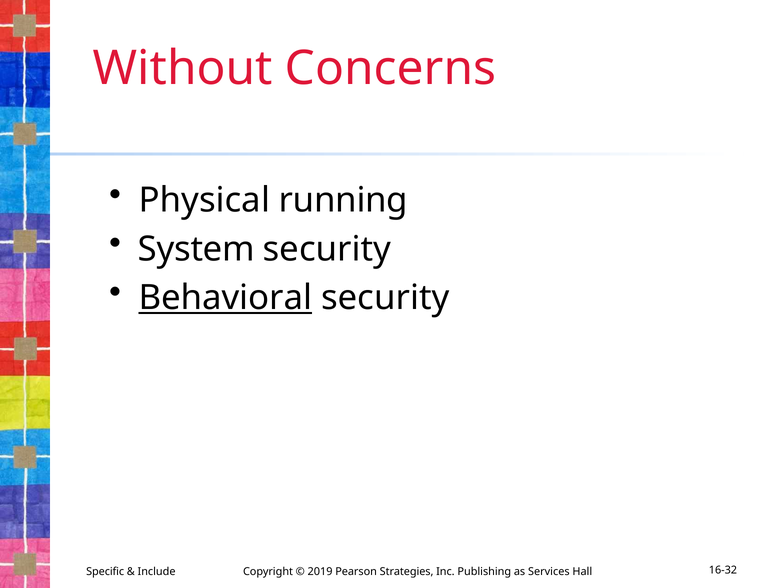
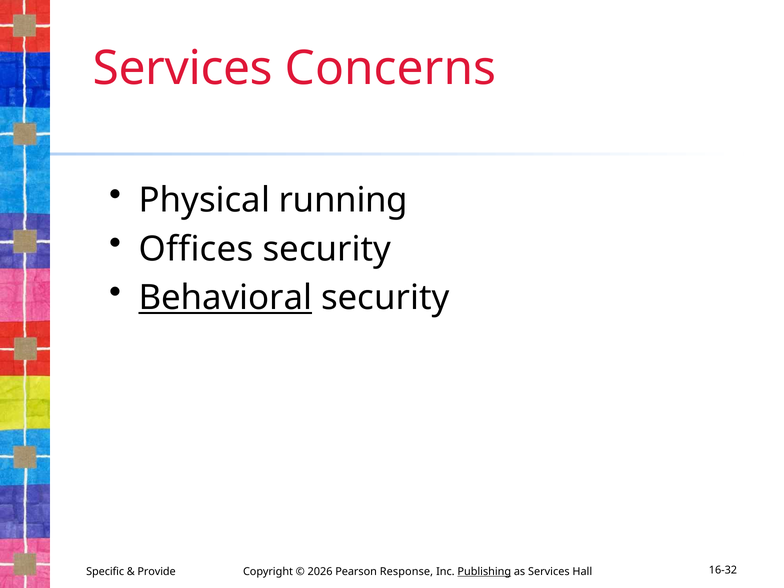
Without: Without -> Services (183, 69)
System: System -> Offices (196, 249)
Include: Include -> Provide (157, 572)
2019: 2019 -> 2026 (320, 572)
Strategies: Strategies -> Response (406, 572)
Publishing underline: none -> present (484, 572)
